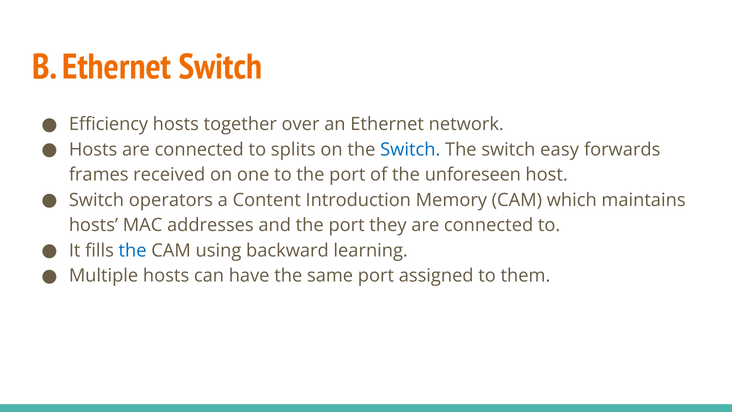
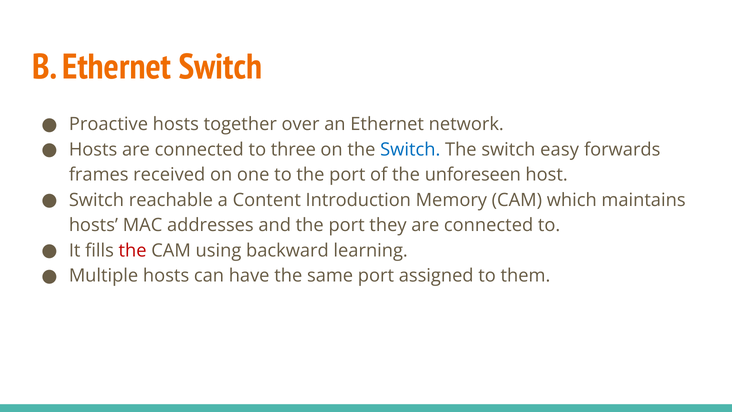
Efficiency: Efficiency -> Proactive (108, 124)
splits: splits -> three (293, 149)
operators: operators -> reachable (171, 200)
the colour: blue -> red (133, 250)
